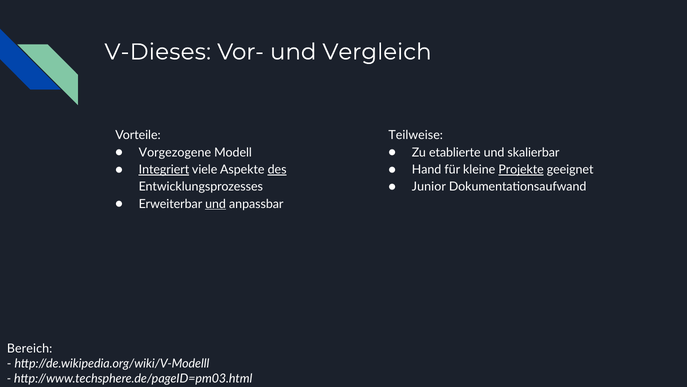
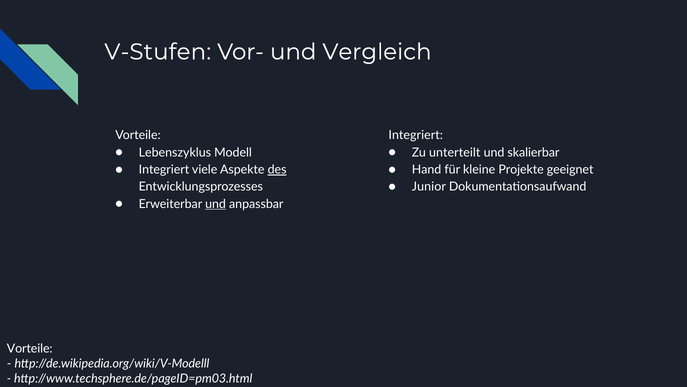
V-Dieses: V-Dieses -> V-Stufen (158, 52)
Teilweise: Teilweise -> Integriert (416, 135)
Vorgezogene: Vorgezogene -> Lebenszyklus (175, 152)
etablierte: etablierte -> unterteilt (455, 152)
Integriert underline: present -> none (164, 169)
Projekte underline: present -> none (521, 169)
Bereich: Bereich -> Vorteile (30, 348)
